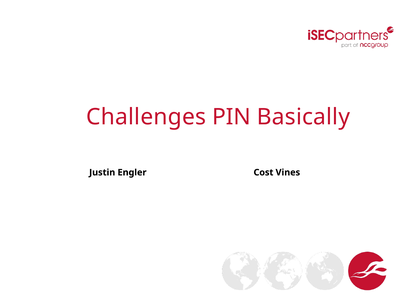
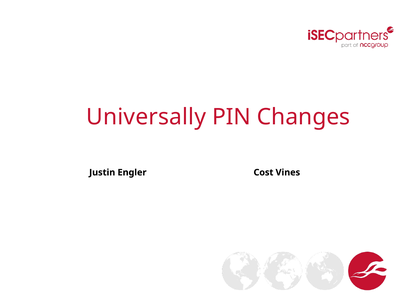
Challenges: Challenges -> Universally (146, 117)
Basically: Basically -> Changes (304, 117)
